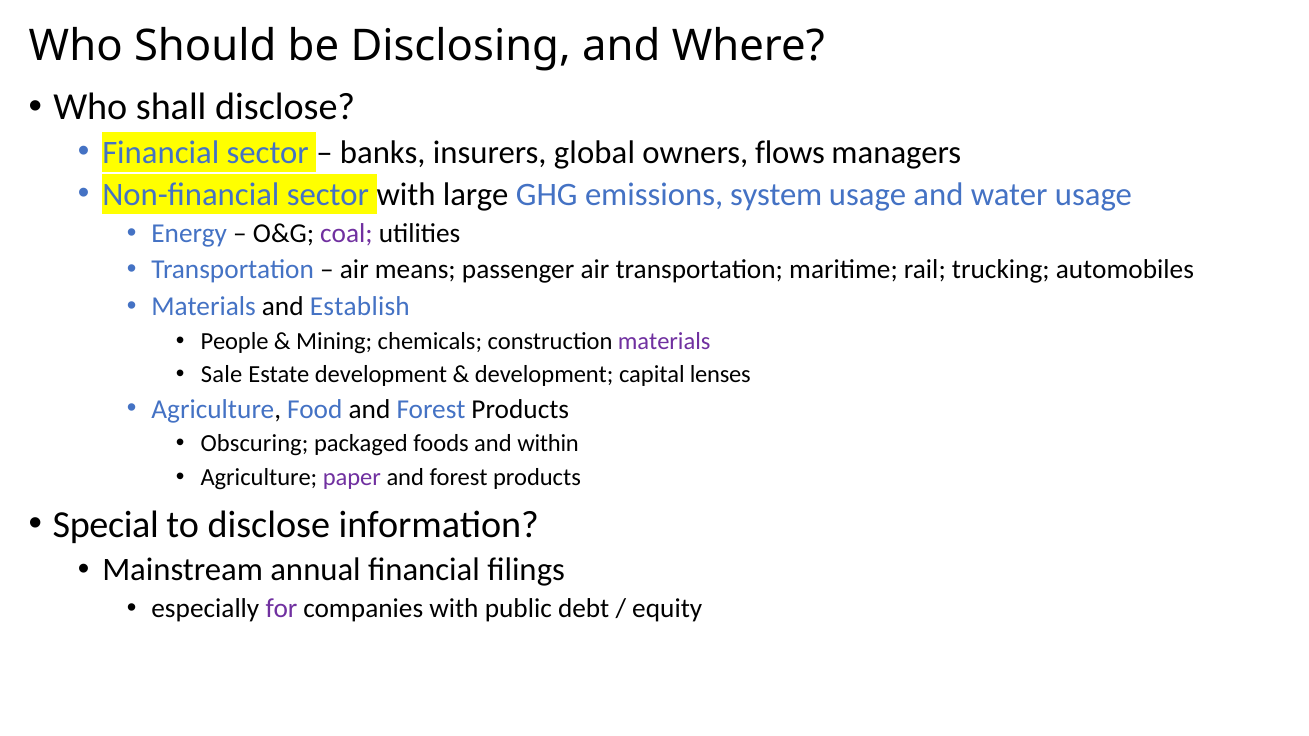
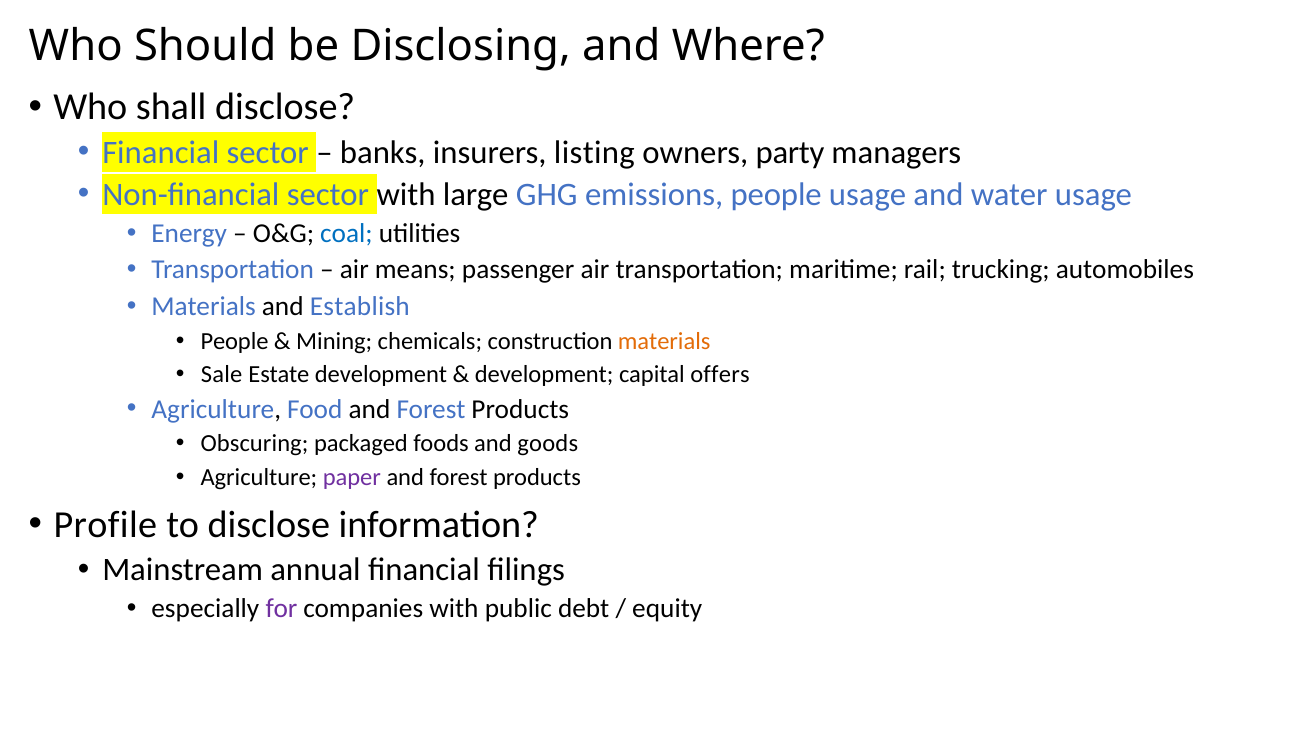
global: global -> listing (594, 152)
flows: flows -> party (790, 152)
emissions system: system -> people (776, 195)
coal colour: purple -> blue (346, 234)
materials colour: purple -> orange (664, 341)
lenses: lenses -> offers (720, 374)
within: within -> goods (548, 444)
Special: Special -> Profile (105, 525)
